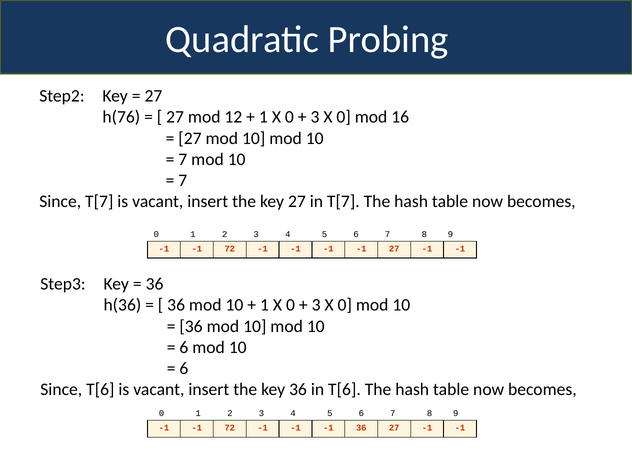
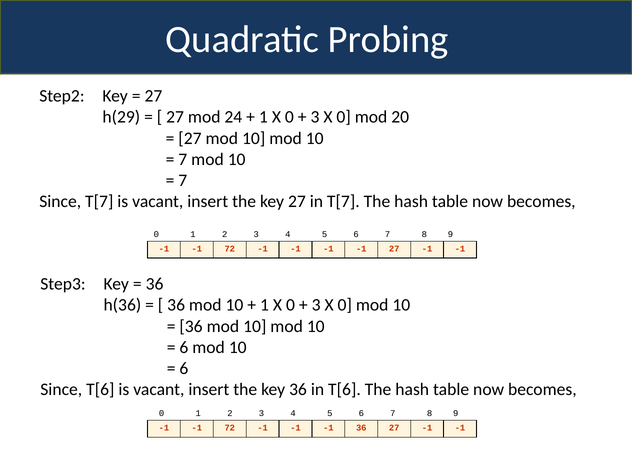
h(76: h(76 -> h(29 (121, 117)
12: 12 -> 24 (233, 117)
16: 16 -> 20 (400, 117)
